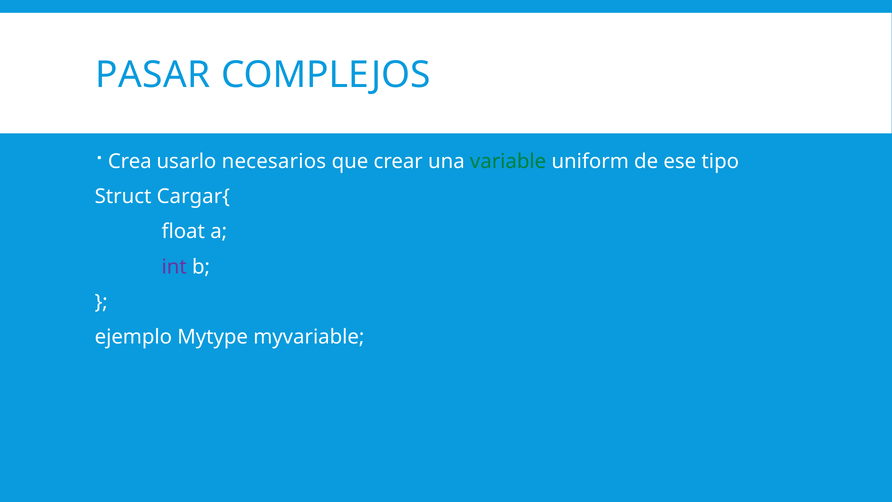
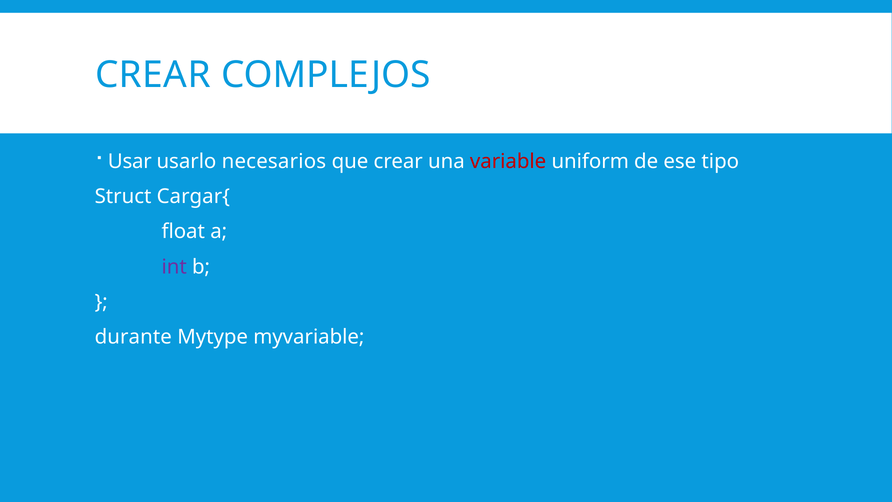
PASAR: PASAR -> CREAR (153, 75)
Crea: Crea -> Usar (130, 161)
variable colour: green -> red (508, 161)
ejemplo: ejemplo -> durante (133, 337)
